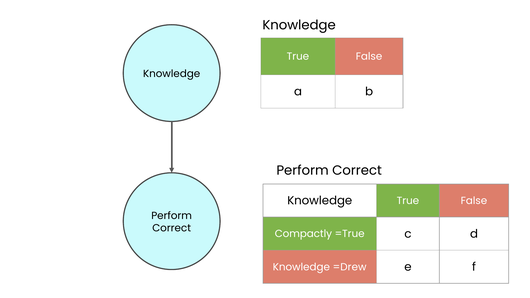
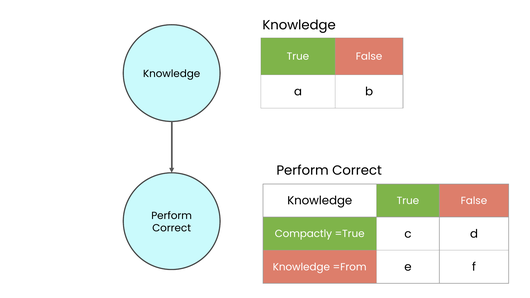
=Drew: =Drew -> =From (350, 267)
